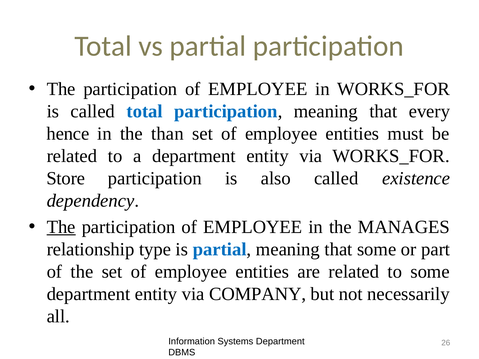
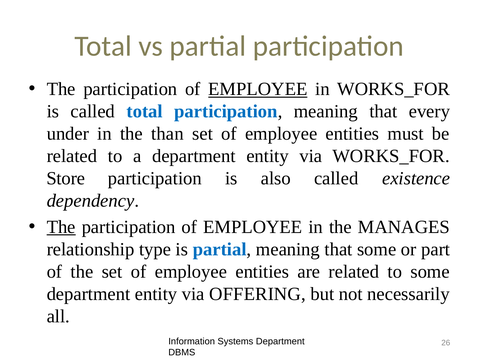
EMPLOYEE underline: none -> present (258, 89)
hence: hence -> under (68, 134)
COMPANY: COMPANY -> OFFERING (257, 294)
